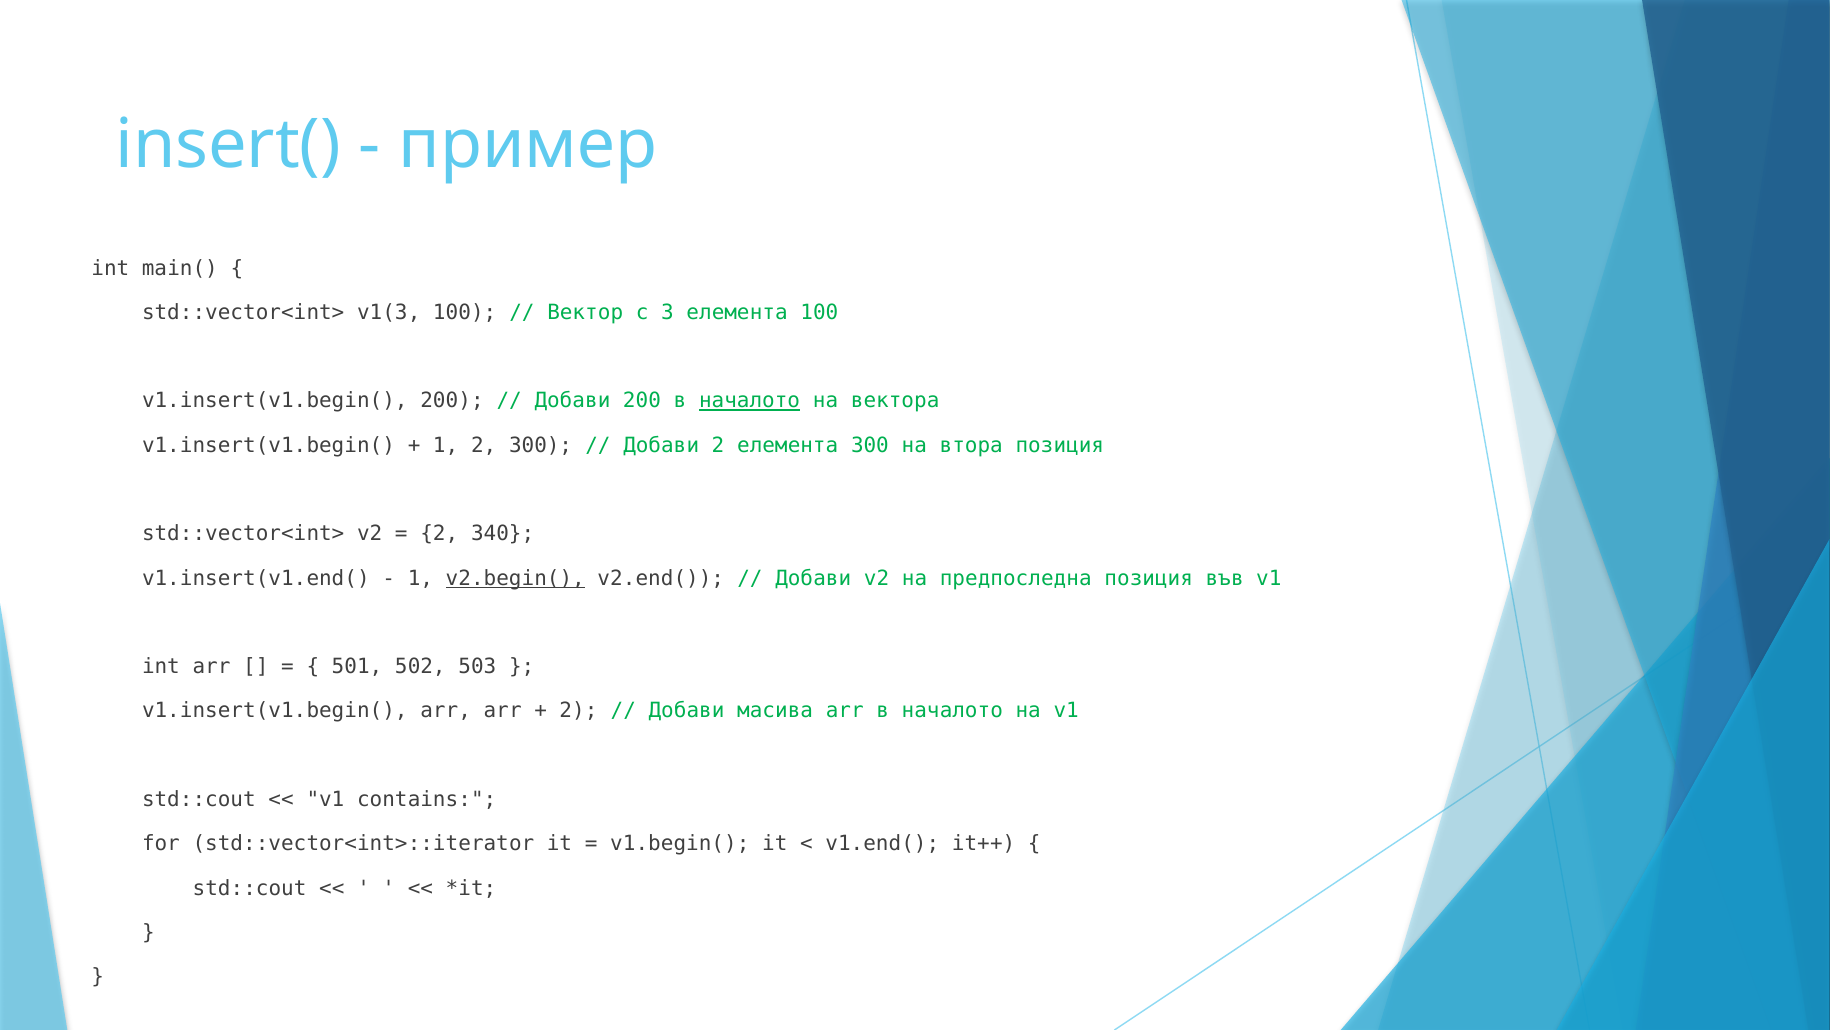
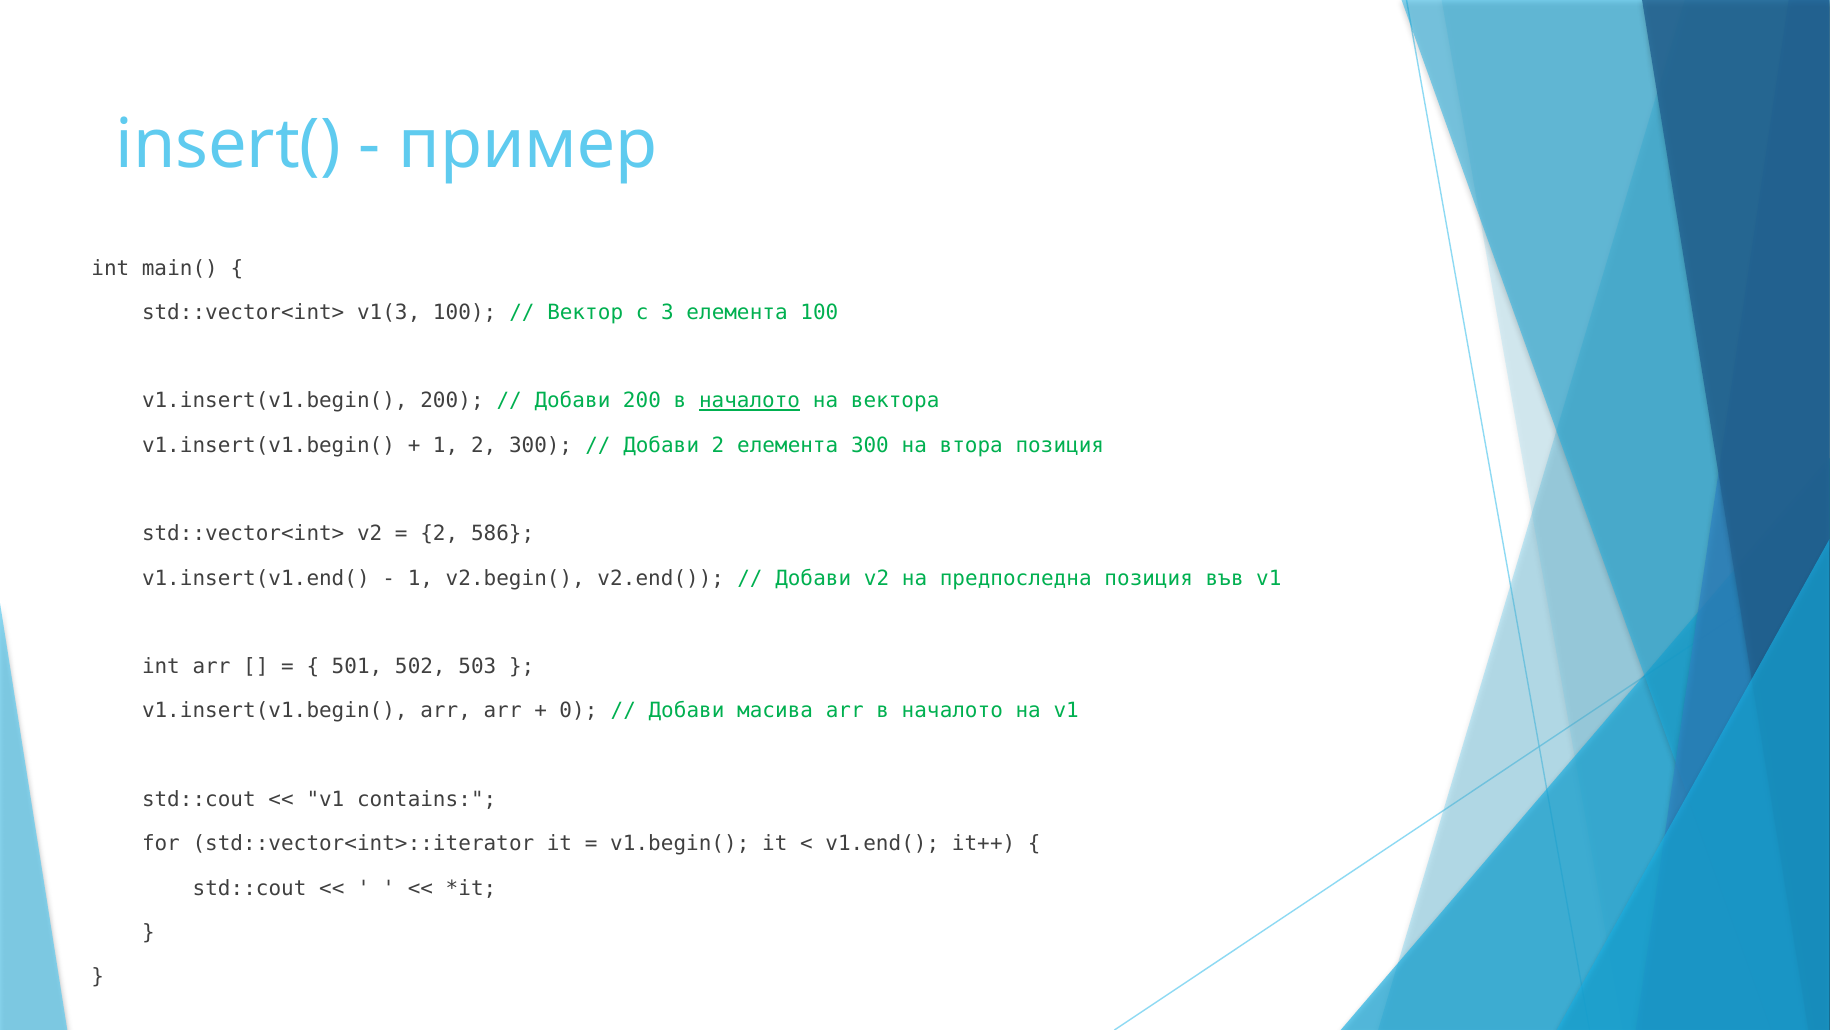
340: 340 -> 586 (503, 534)
v2.begin( underline: present -> none (515, 578)
2: 2 -> 0 (578, 711)
